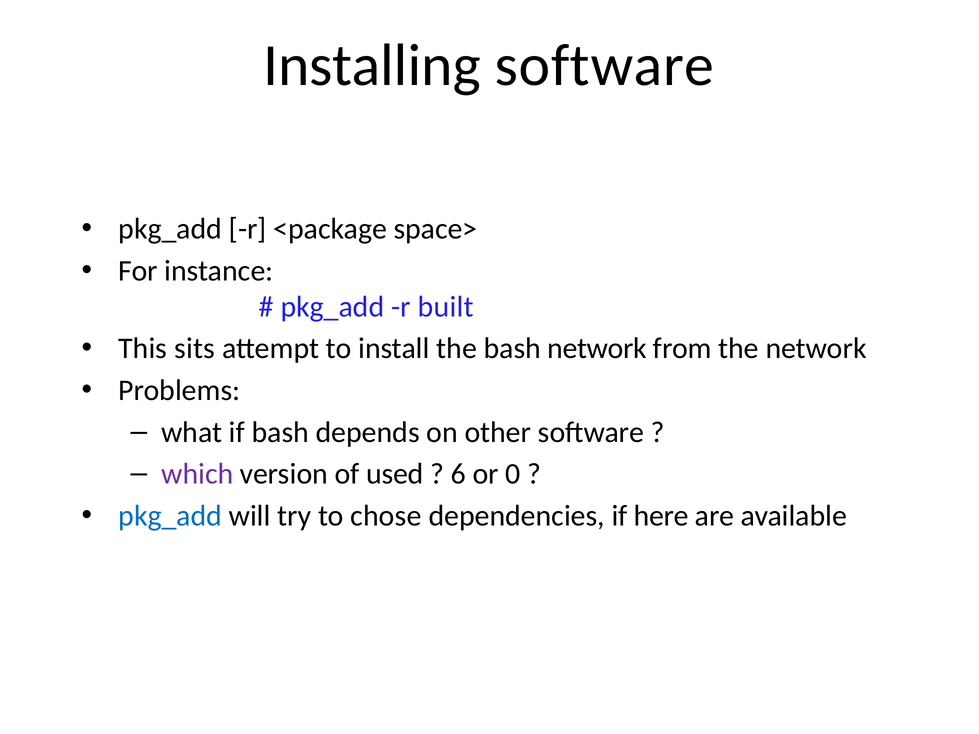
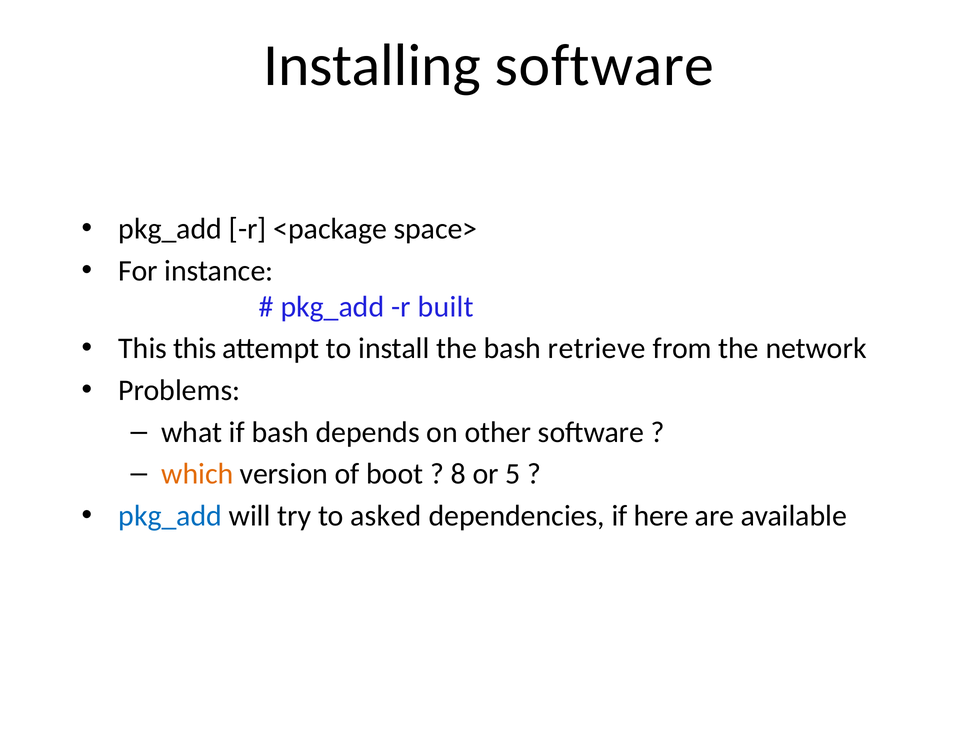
This sits: sits -> this (195, 349)
bash network: network -> retrieve (597, 349)
which colour: purple -> orange (197, 474)
used: used -> boot (395, 474)
6: 6 -> 8 (458, 474)
0: 0 -> 5 (513, 474)
chose: chose -> asked (386, 516)
